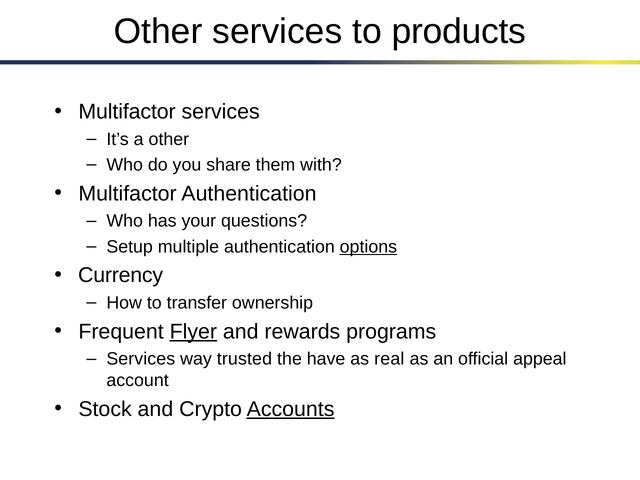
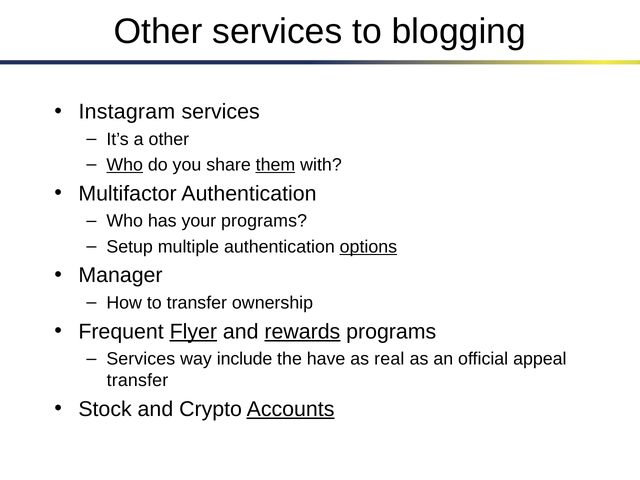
products: products -> blogging (459, 32)
Multifactor: Multifactor -> Instagram (127, 112)
Who underline: none -> present (125, 165)
them underline: none -> present (275, 165)
your questions: questions -> programs (264, 221)
Currency: Currency -> Manager (120, 275)
rewards underline: none -> present (302, 332)
trusted: trusted -> include (245, 359)
account: account -> transfer (137, 380)
